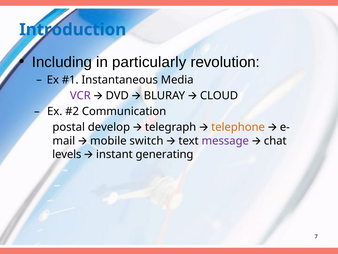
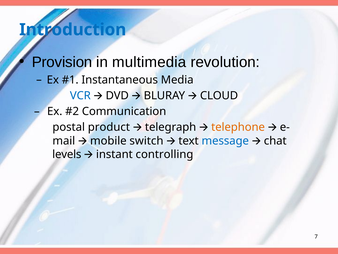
Including: Including -> Provision (62, 62)
particularly: particularly -> multimedia (149, 62)
VCR colour: purple -> blue (80, 95)
develop: develop -> product (109, 127)
message colour: purple -> blue (225, 141)
generating: generating -> controlling (164, 154)
